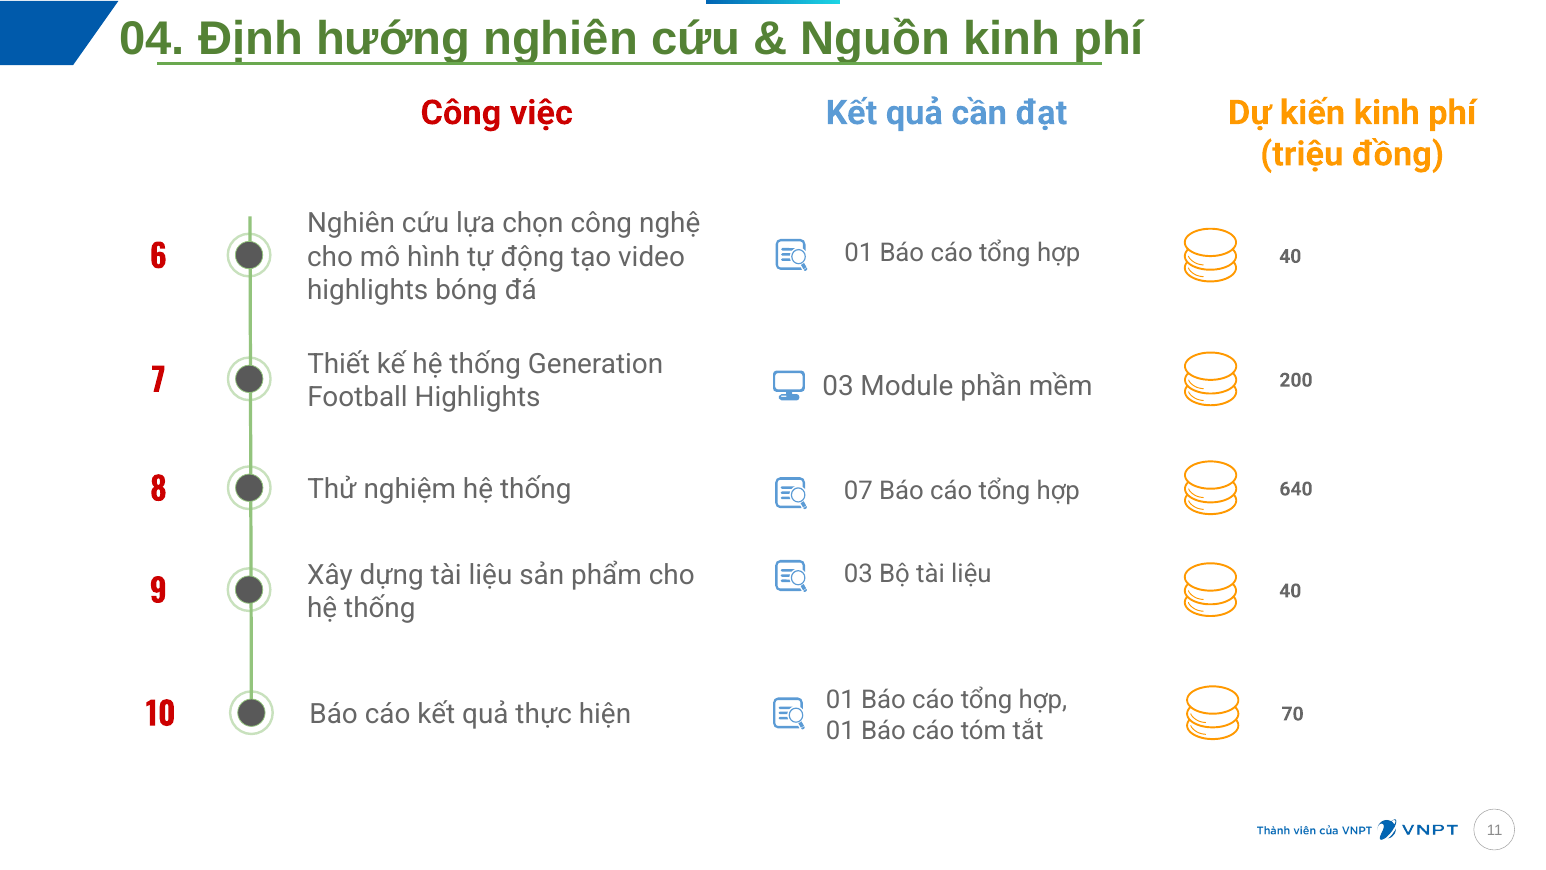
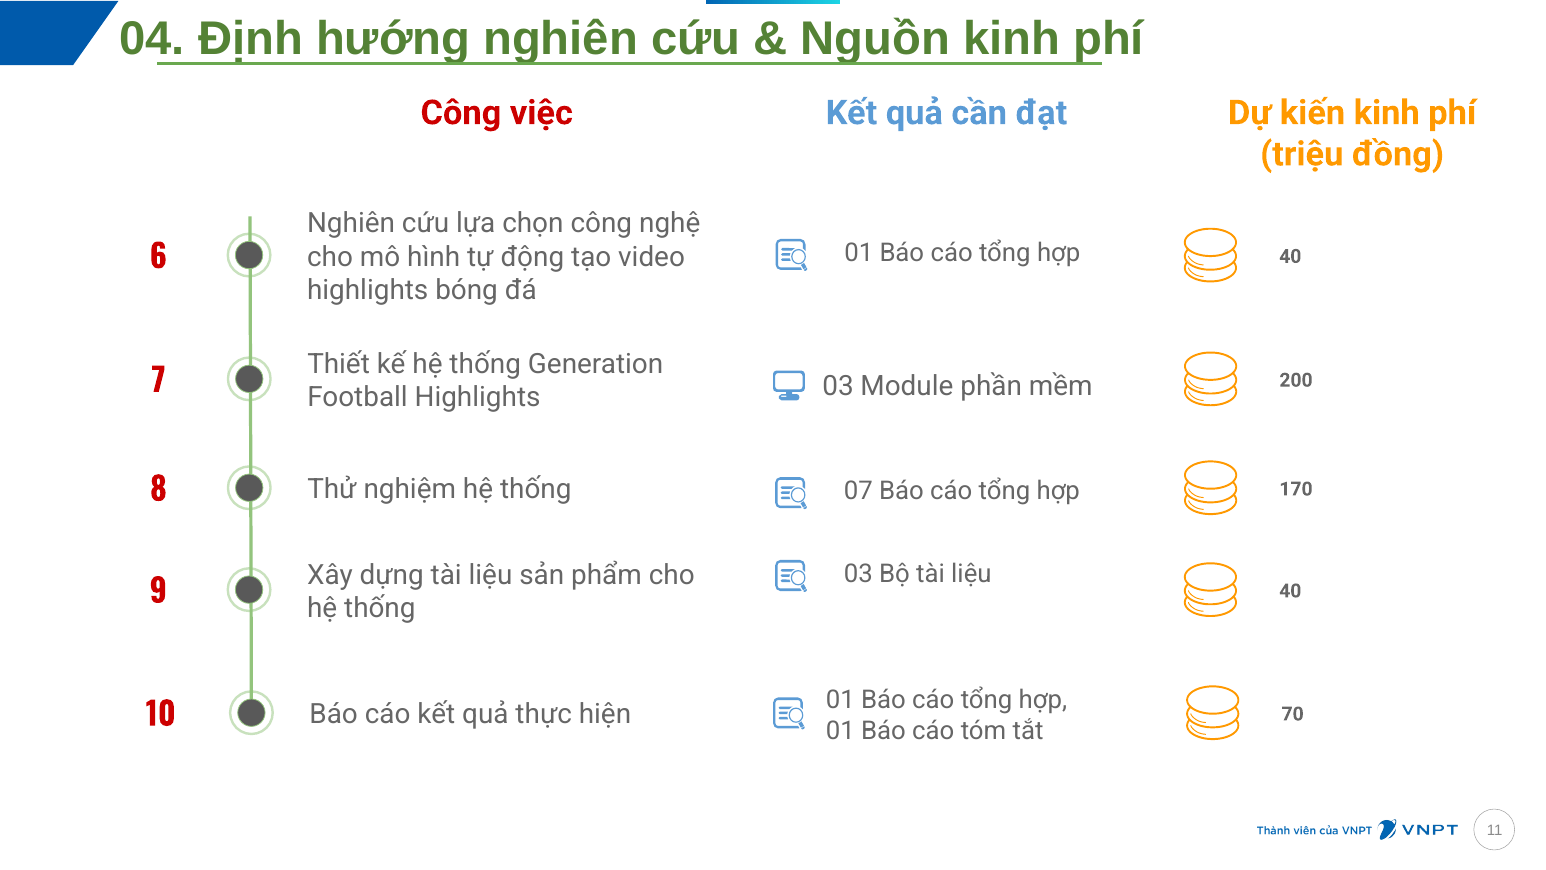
640: 640 -> 170 (1296, 489)
